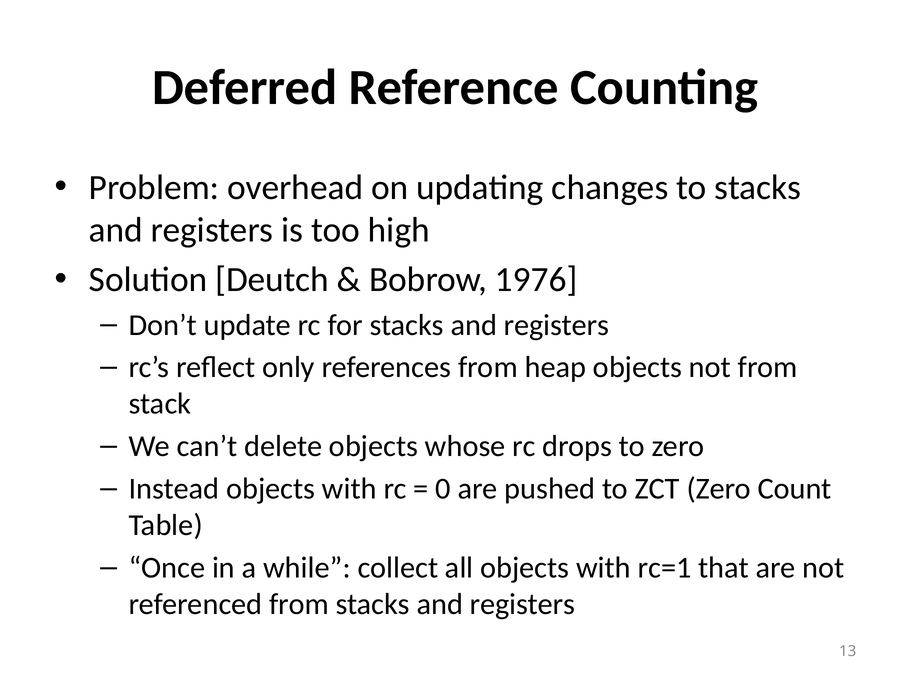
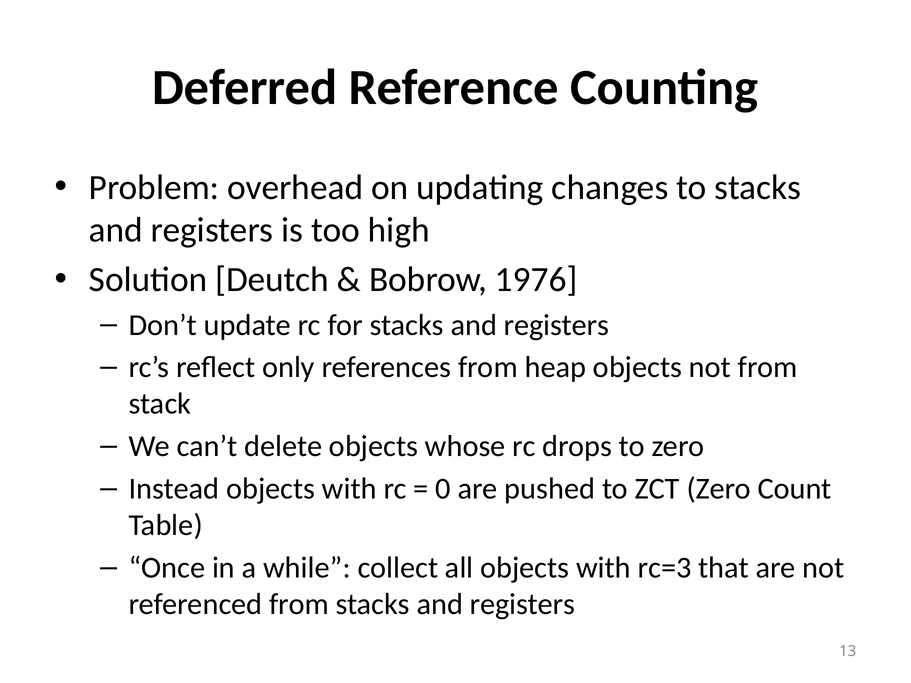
rc=1: rc=1 -> rc=3 (665, 568)
